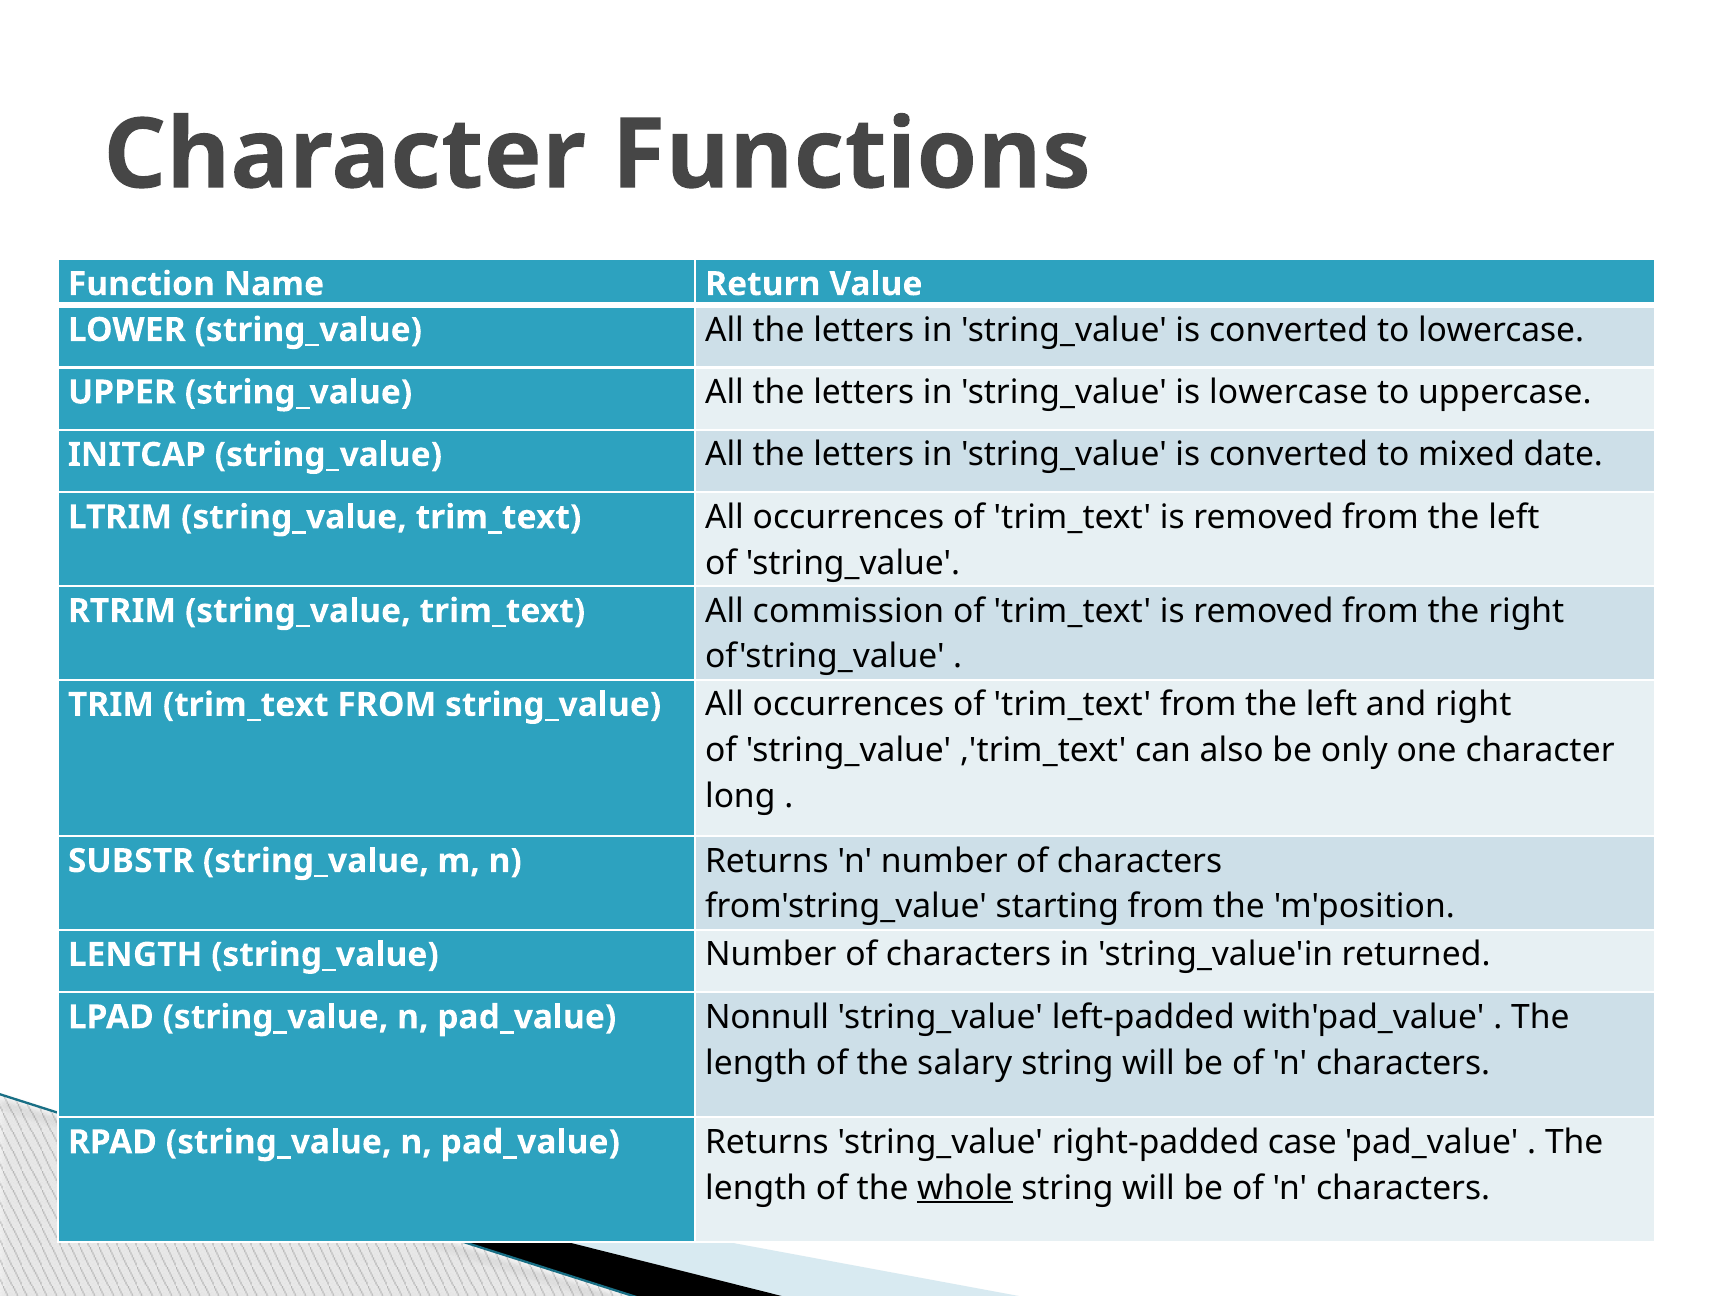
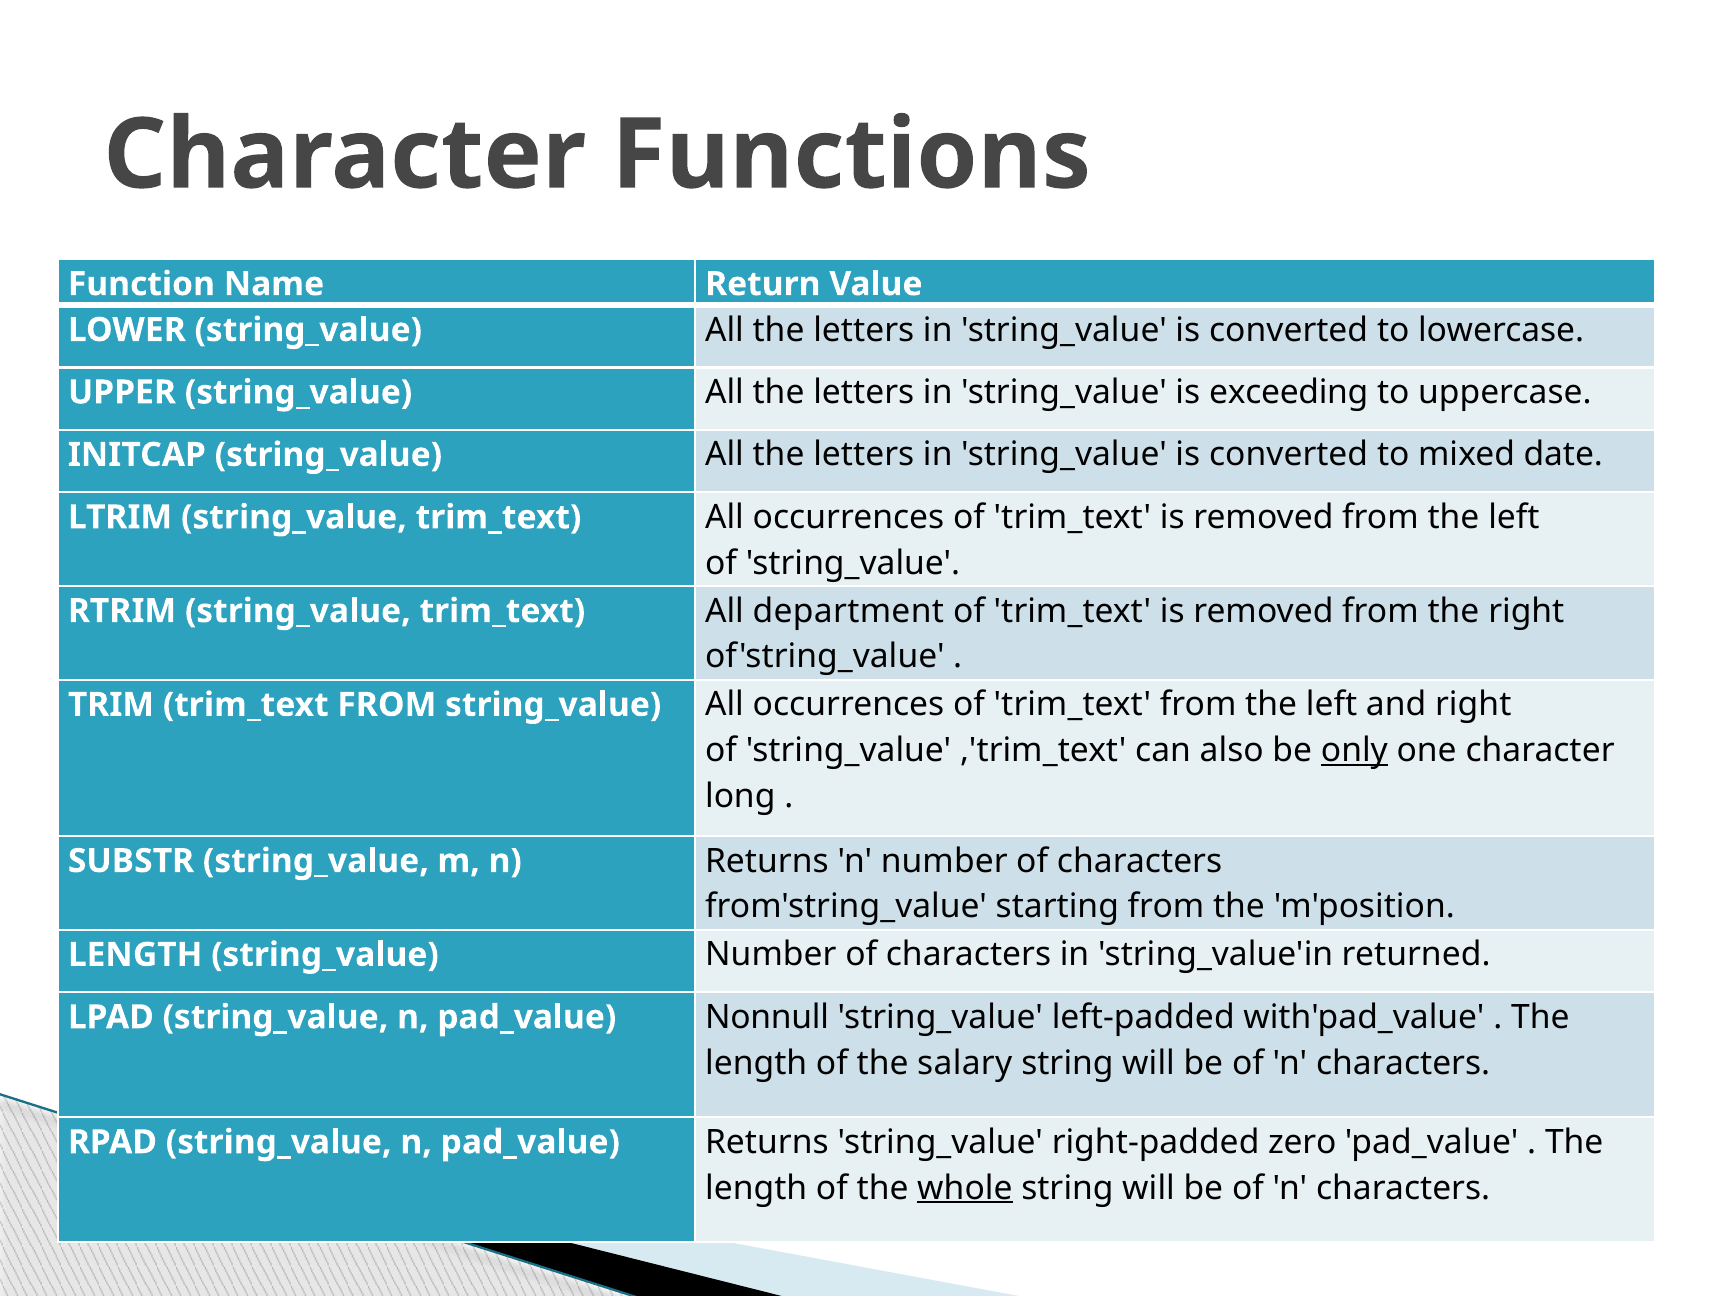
is lowercase: lowercase -> exceeding (1289, 392)
commission: commission -> department (848, 611)
only underline: none -> present (1354, 750)
case: case -> zero (1302, 1142)
